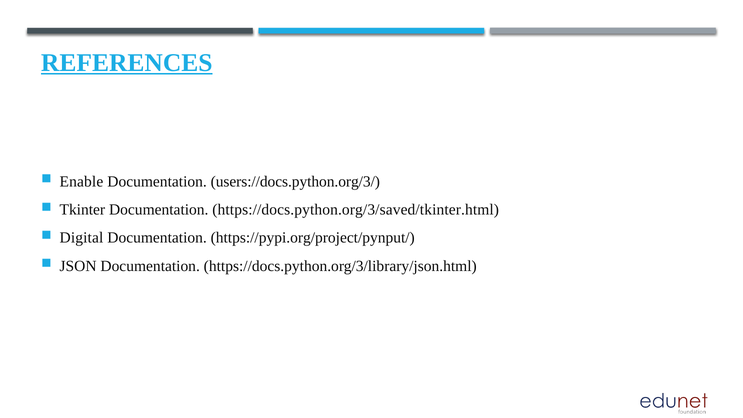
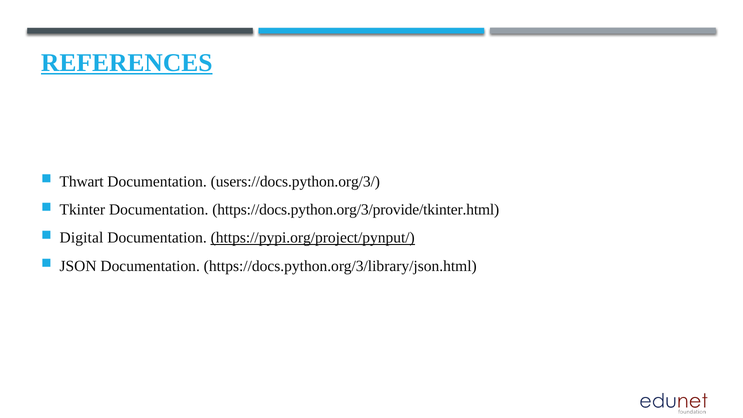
Enable: Enable -> Thwart (82, 181)
https://docs.python.org/3/saved/tkinter.html: https://docs.python.org/3/saved/tkinter.html -> https://docs.python.org/3/provide/tkinter.html (356, 210)
https://pypi.org/project/pynput/ underline: none -> present (313, 238)
